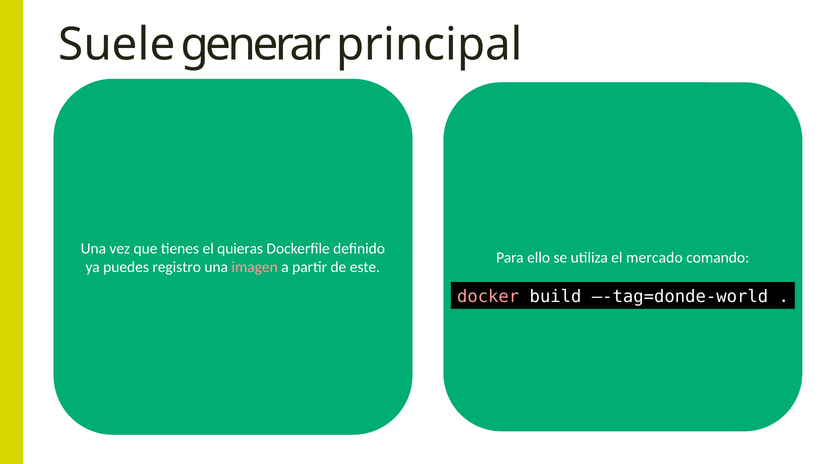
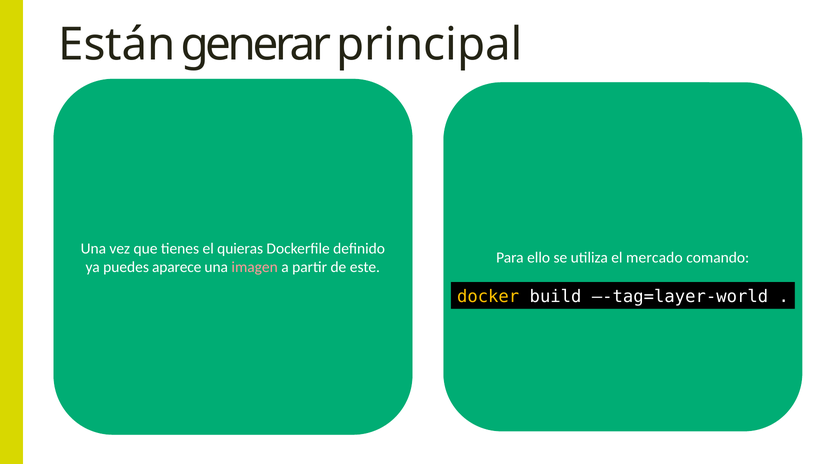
Suele: Suele -> Están (117, 45)
registro: registro -> aparece (177, 267)
docker colour: pink -> yellow (488, 297)
–-tag=donde-world: –-tag=donde-world -> –-tag=layer-world (680, 297)
